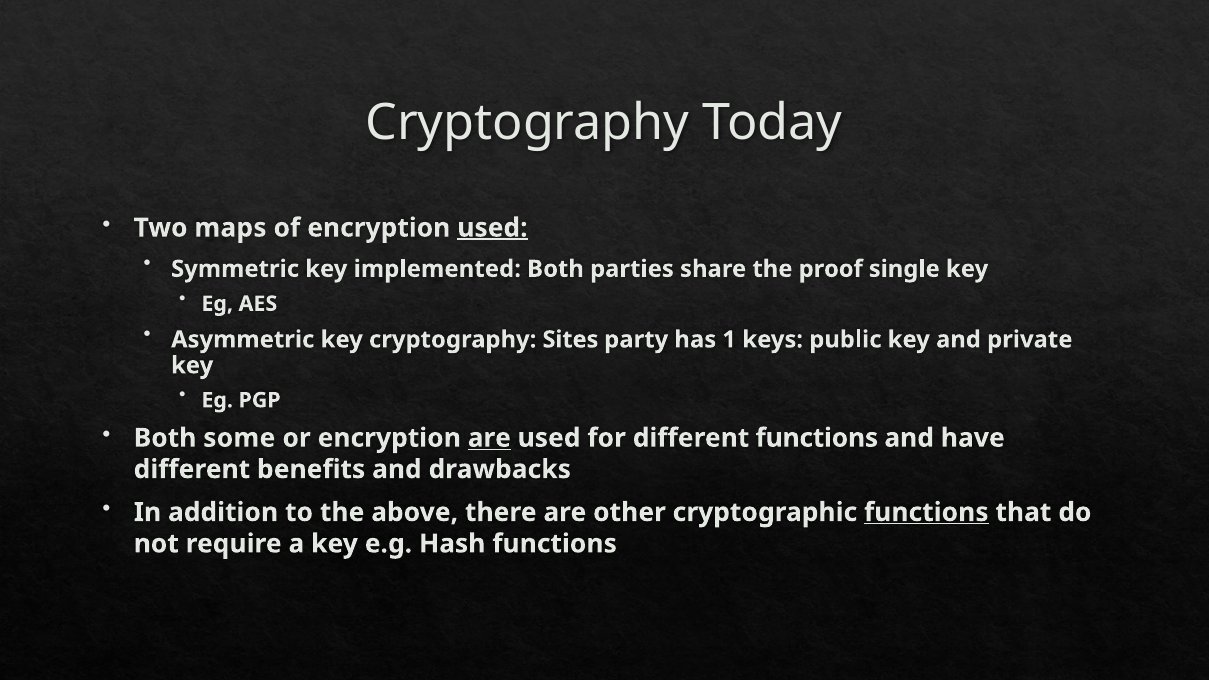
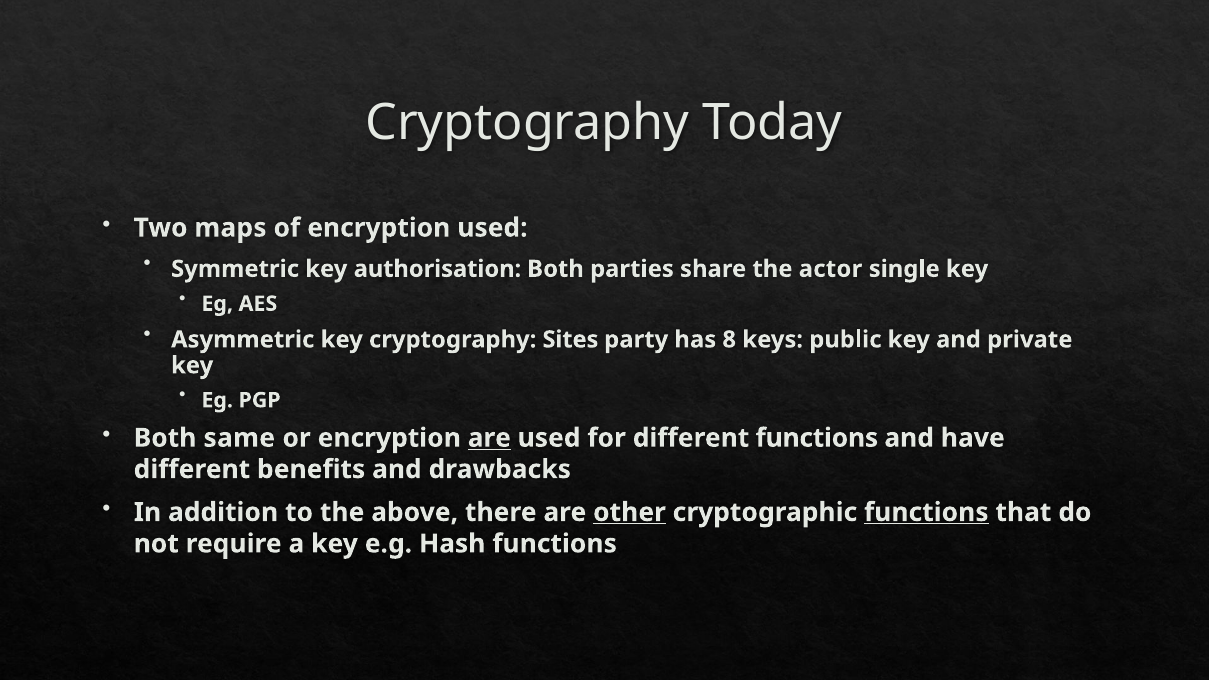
used underline: present -> none (492, 228)
implemented: implemented -> authorisation (437, 269)
proof: proof -> actor (830, 269)
1: 1 -> 8 (729, 340)
some: some -> same (239, 438)
other underline: none -> present (629, 512)
